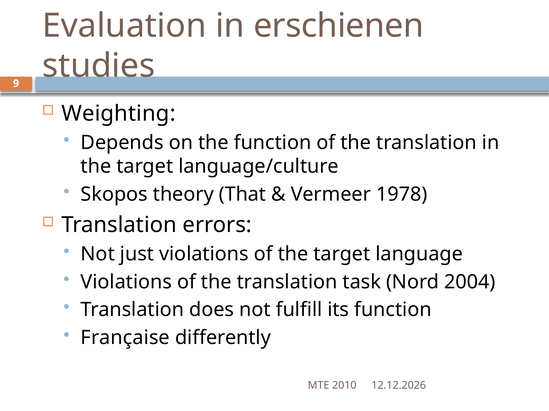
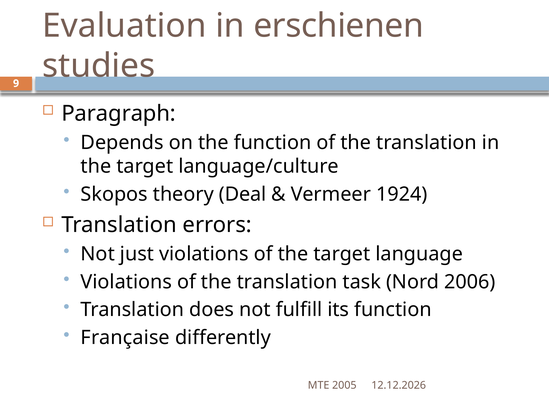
Weighting: Weighting -> Paragraph (119, 114)
That: That -> Deal (243, 195)
1978: 1978 -> 1924 (402, 195)
2004: 2004 -> 2006 (470, 282)
2010: 2010 -> 2005 (344, 386)
